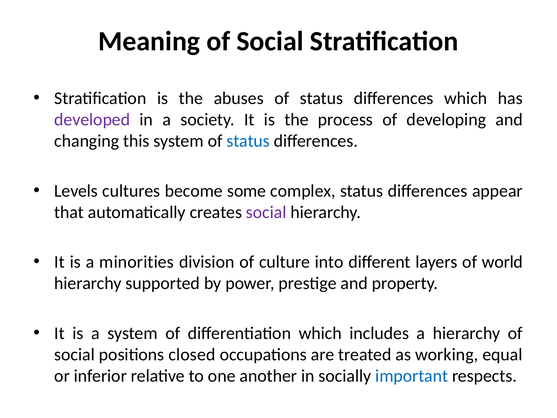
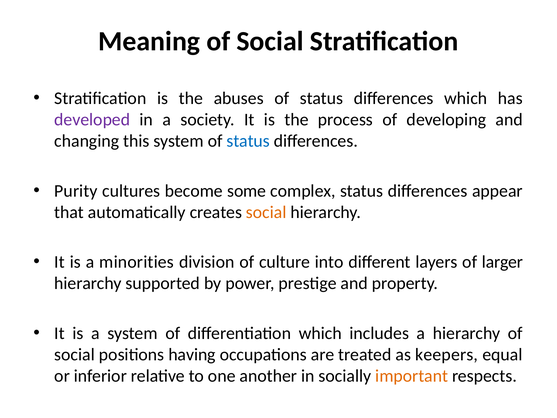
Levels: Levels -> Purity (76, 191)
social colour: purple -> orange (266, 212)
world: world -> larger (502, 262)
closed: closed -> having (192, 354)
working: working -> keepers (447, 354)
important colour: blue -> orange (412, 376)
